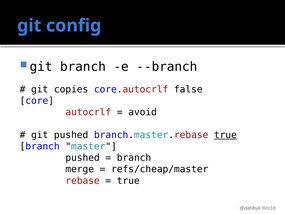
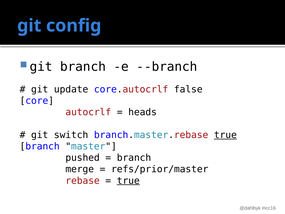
copies: copies -> update (71, 89)
avoid: avoid -> heads (143, 112)
git pushed: pushed -> switch (71, 135)
refs/cheap/master: refs/cheap/master -> refs/prior/master (160, 169)
true underline: none -> present (128, 180)
